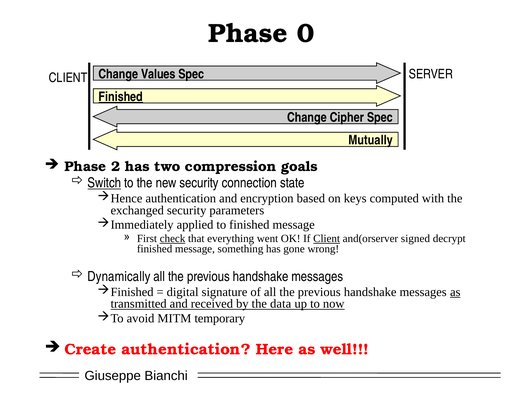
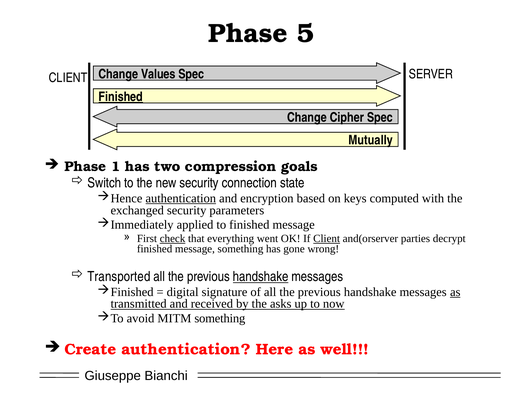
0: 0 -> 5 (306, 34)
2: 2 -> 1 (116, 167)
Switch underline: present -> none (104, 183)
authentication underline: none -> present (181, 198)
signed: signed -> parties (415, 239)
Dynamically: Dynamically -> Transported (119, 277)
handshake underline: none -> present (261, 277)
data: data -> asks (281, 304)
MITM temporary: temporary -> something (220, 319)
